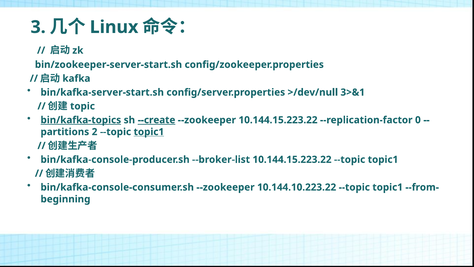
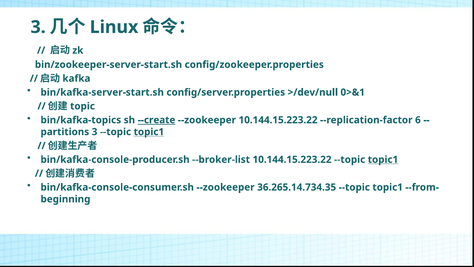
3>&1: 3>&1 -> 0>&1 (353, 92)
bin/kafka-topics underline: present -> none (81, 120)
0: 0 -> 6 (418, 120)
2: 2 -> 3 (95, 132)
topic1 underline: none -> present (383, 159)
10.144.10.223.22: 10.144.10.223.22 -> 36.265.14.734.35 (297, 187)
